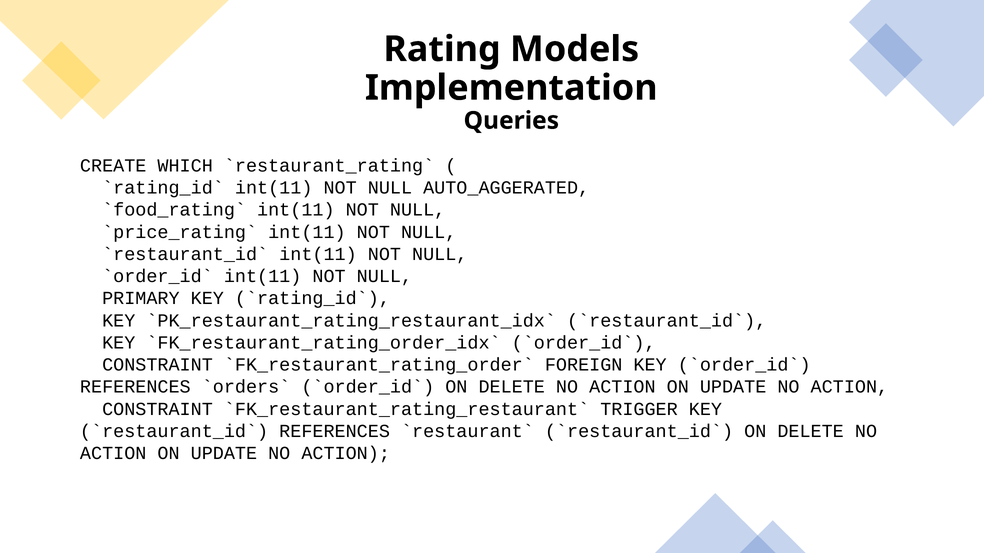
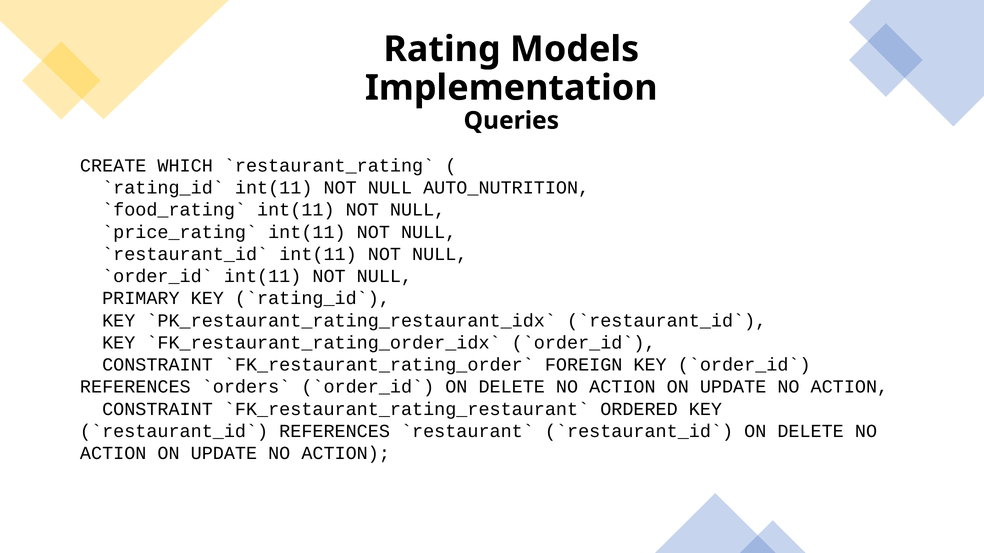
AUTO_AGGERATED: AUTO_AGGERATED -> AUTO_NUTRITION (506, 188)
TRIGGER: TRIGGER -> ORDERED (639, 409)
